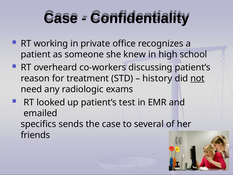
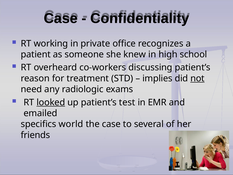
history: history -> implies (157, 78)
looked underline: none -> present (51, 102)
sends: sends -> world (71, 124)
